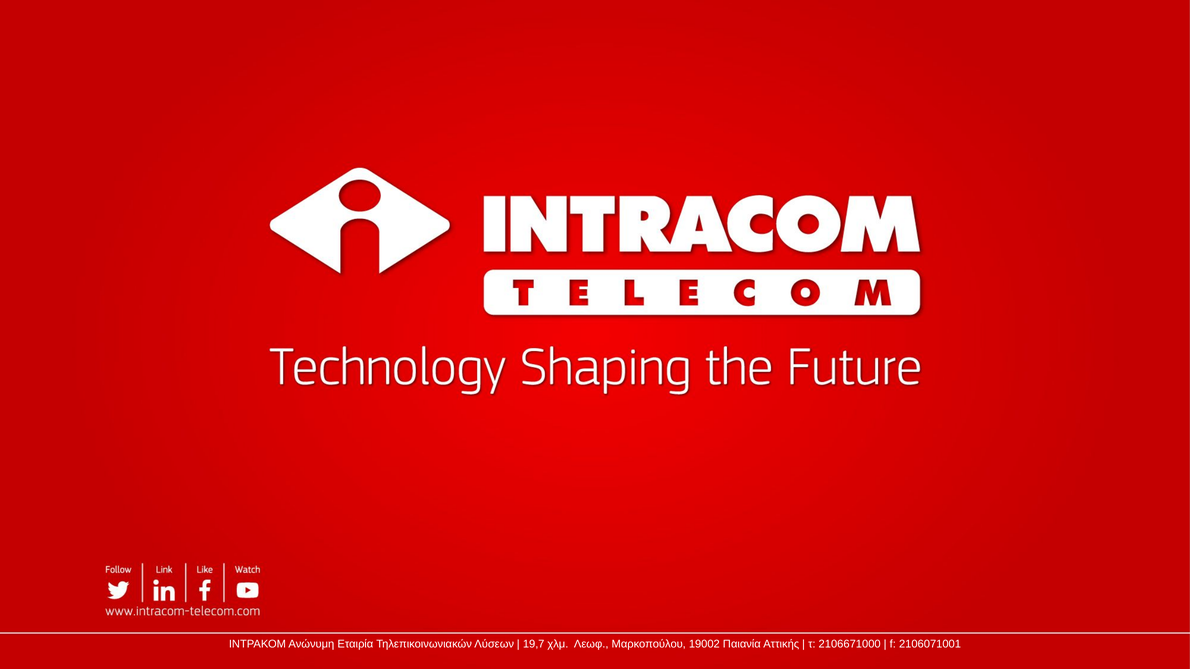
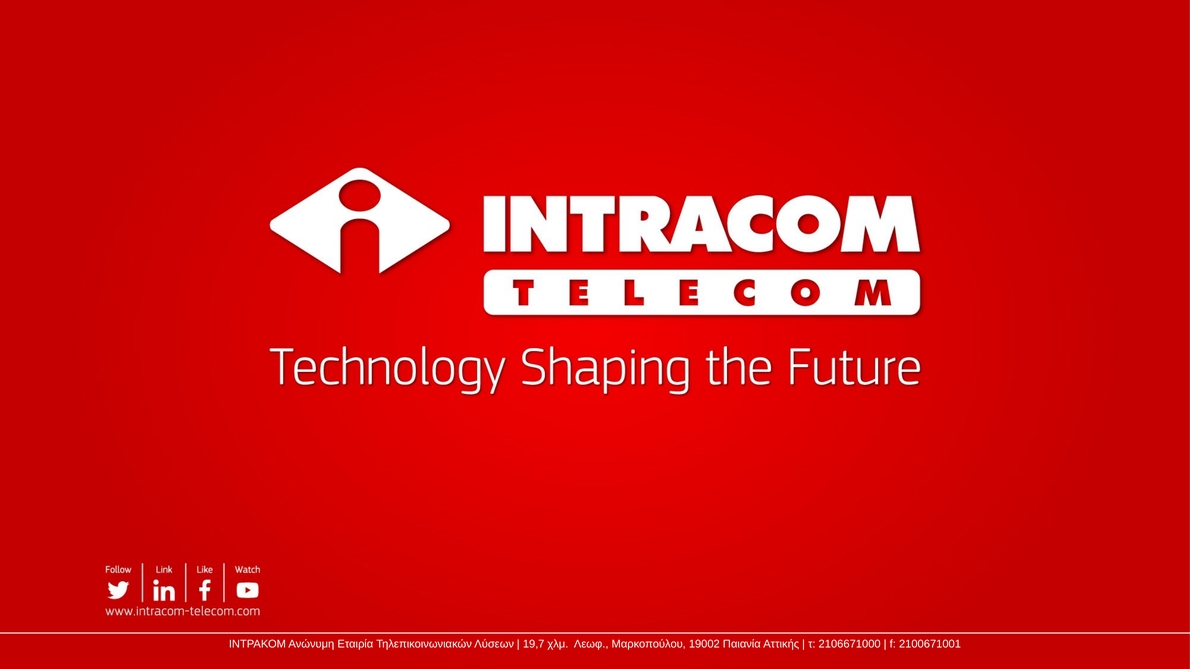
2106071001: 2106071001 -> 2100671001 (930, 644)
